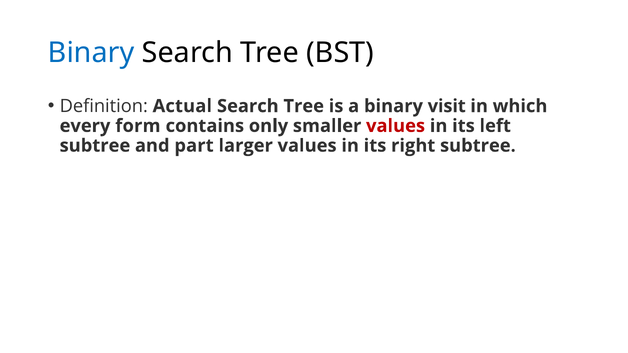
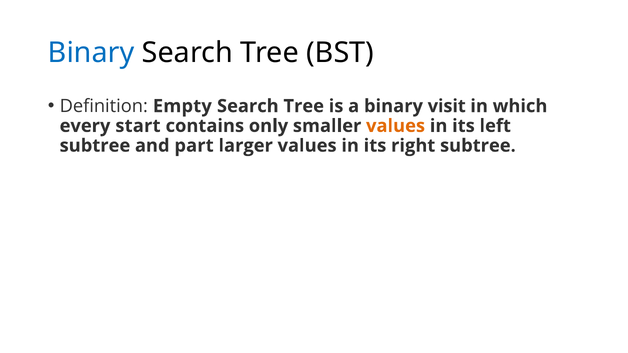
Actual: Actual -> Empty (182, 106)
form: form -> start (138, 126)
values colour: red -> orange (396, 126)
